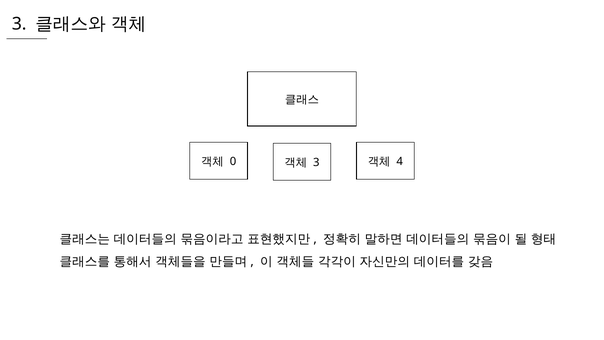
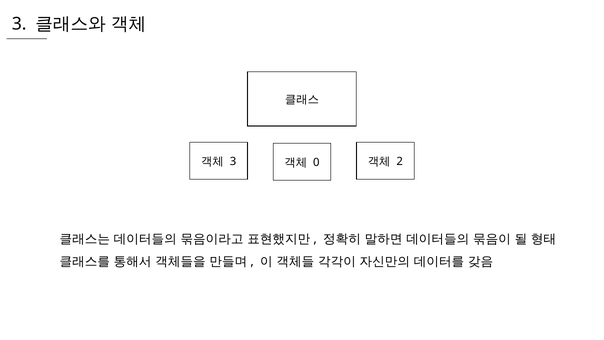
0: 0 -> 3 (233, 161)
4: 4 -> 2 (400, 161)
3: 3 -> 0 (316, 162)
